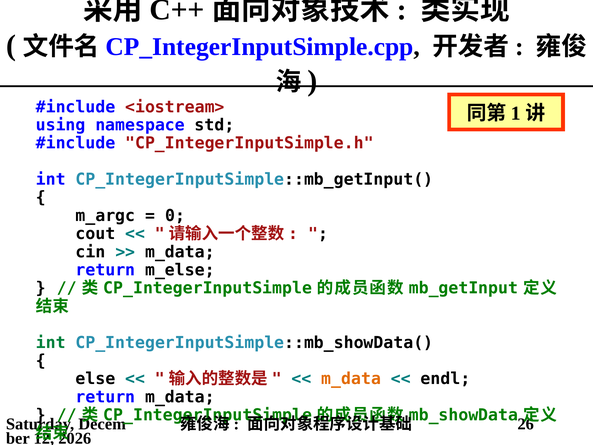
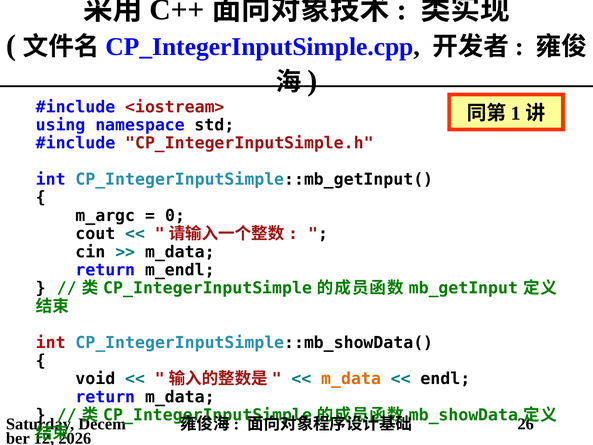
m_else: m_else -> m_endl (180, 270)
int colour: green -> red (51, 342)
else: else -> void (95, 379)
